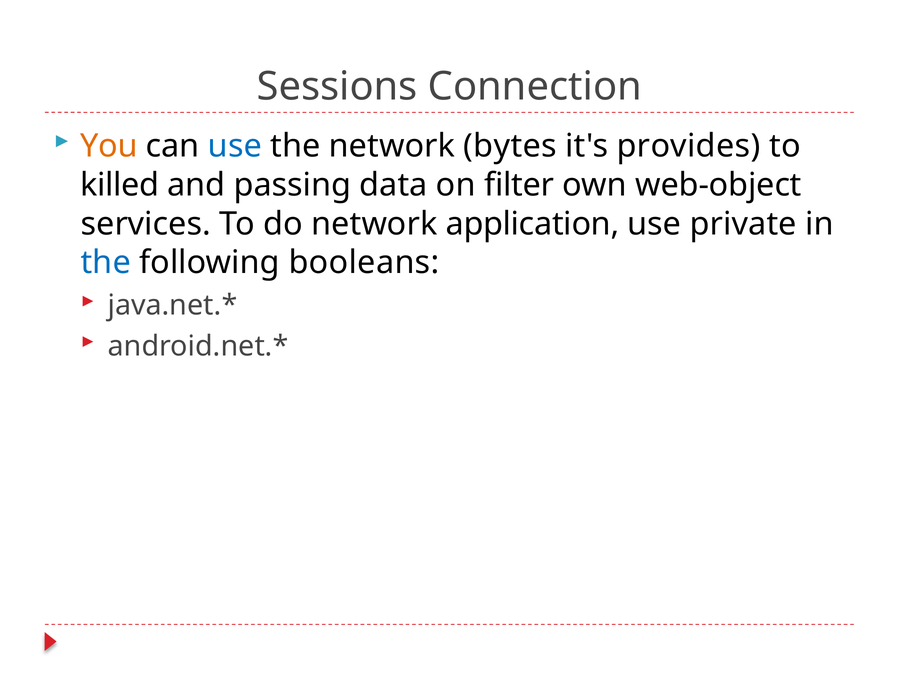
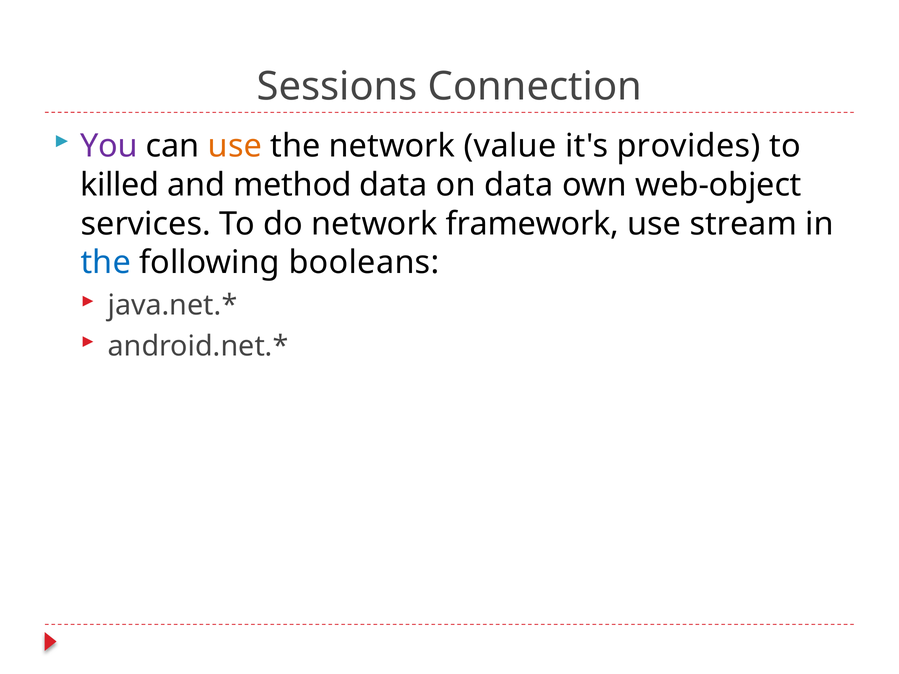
You colour: orange -> purple (109, 146)
use colour: blue -> orange (235, 146)
bytes: bytes -> value (510, 146)
passing: passing -> method (293, 185)
on filter: filter -> data (519, 185)
application: application -> framework (532, 224)
private: private -> stream (743, 224)
